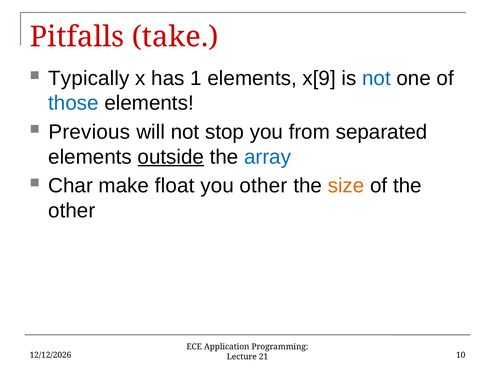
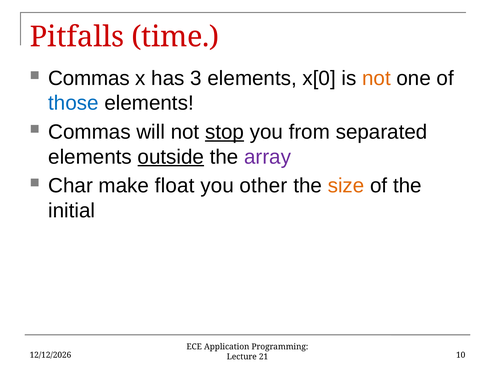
take: take -> time (175, 37)
Typically: Typically -> Commas (89, 78)
1: 1 -> 3 (196, 78)
x[9: x[9 -> x[0 (319, 78)
not colour: blue -> orange (376, 78)
Previous: Previous -> Commas (89, 132)
stop underline: none -> present (225, 132)
array colour: blue -> purple (268, 157)
other: other -> initial (72, 210)
